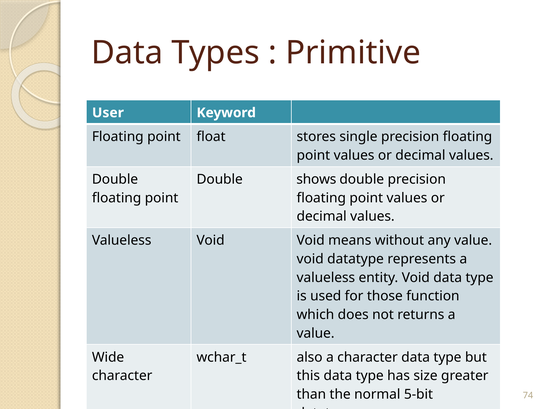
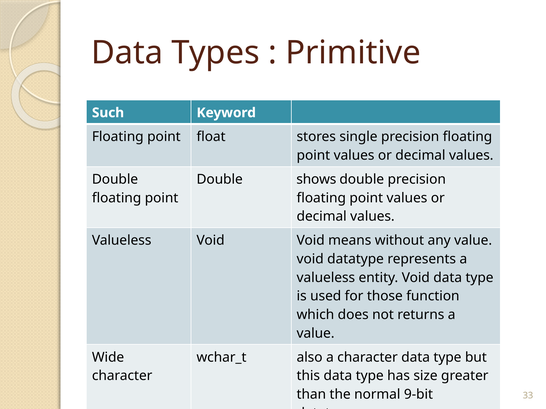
User: User -> Such (108, 113)
5-bit: 5-bit -> 9-bit (418, 395)
74: 74 -> 33 (528, 396)
